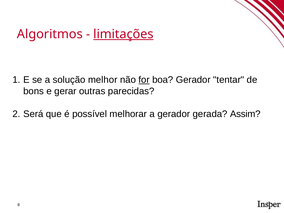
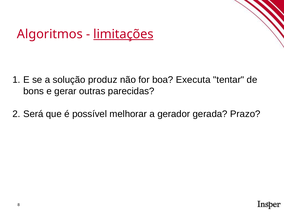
melhor: melhor -> produz (103, 80)
for underline: present -> none (144, 80)
boa Gerador: Gerador -> Executa (193, 80)
Assim: Assim -> Prazo (245, 114)
